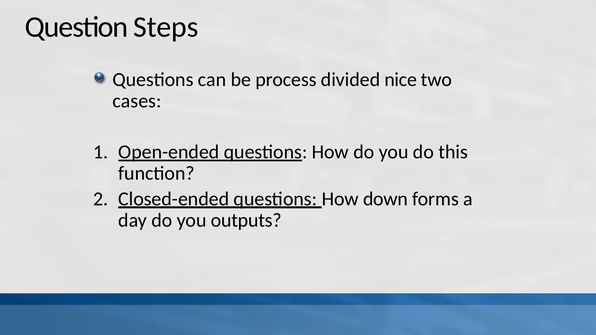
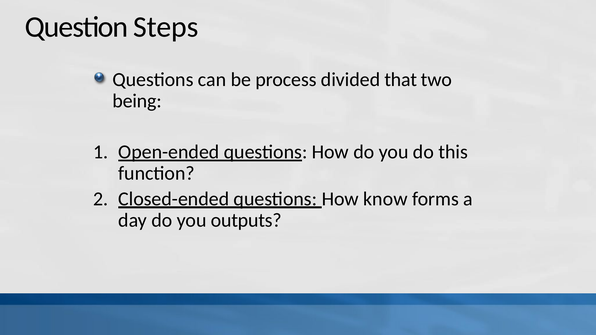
nice: nice -> that (401, 80)
cases: cases -> being (137, 101)
down: down -> know (385, 199)
